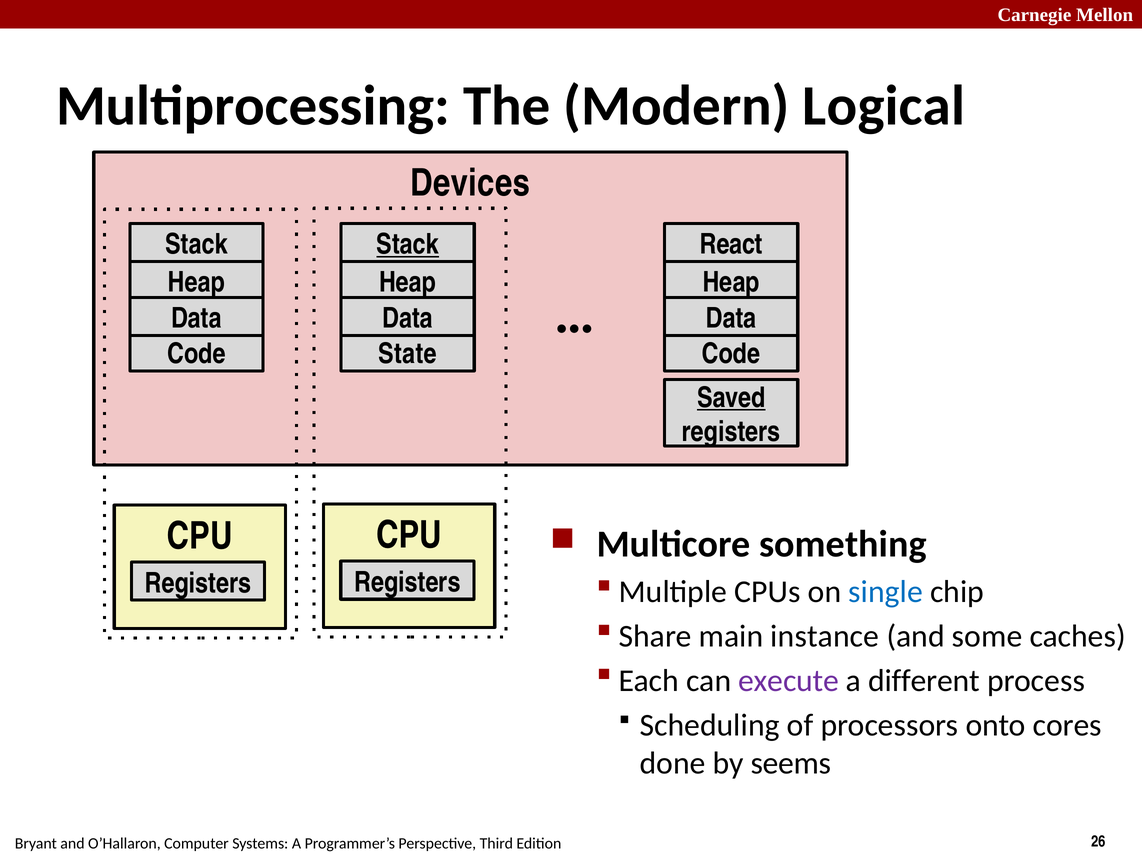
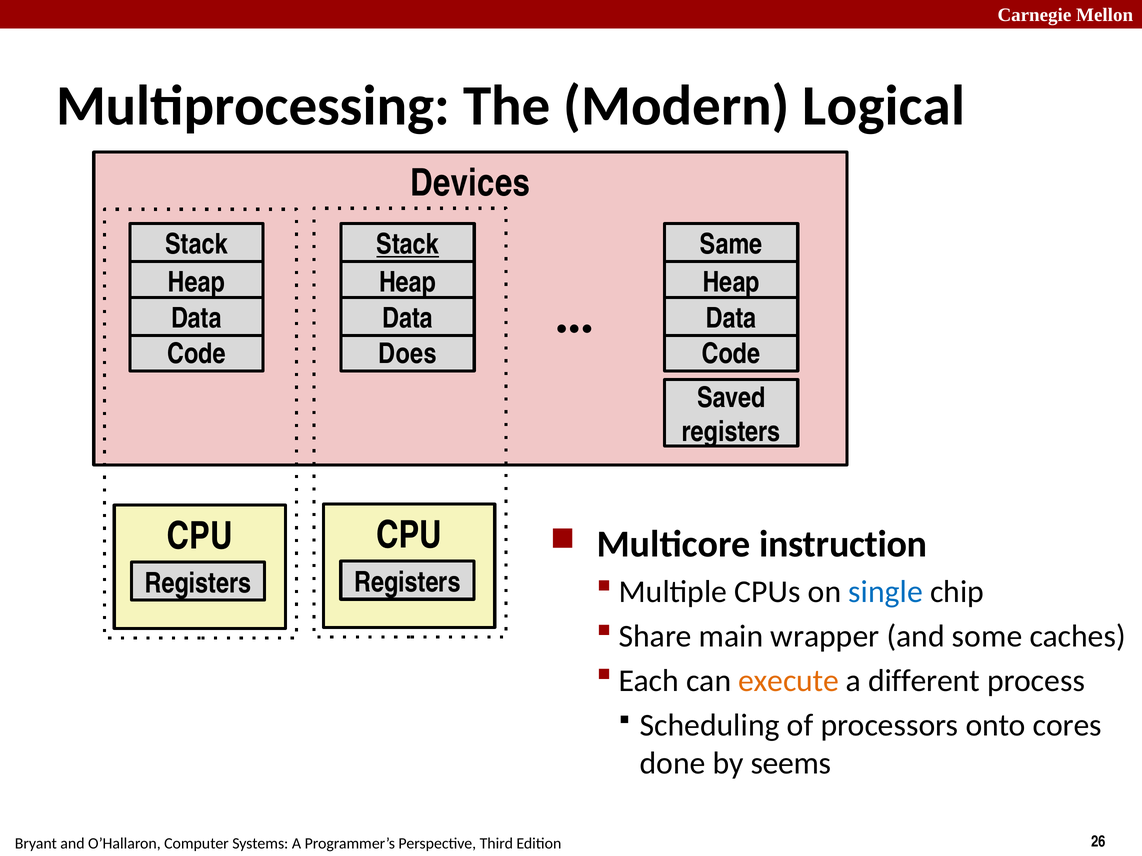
React: React -> Same (731, 245)
State: State -> Does (408, 354)
Saved underline: present -> none (731, 398)
something: something -> instruction (843, 545)
instance: instance -> wrapper (825, 637)
execute colour: purple -> orange (789, 681)
